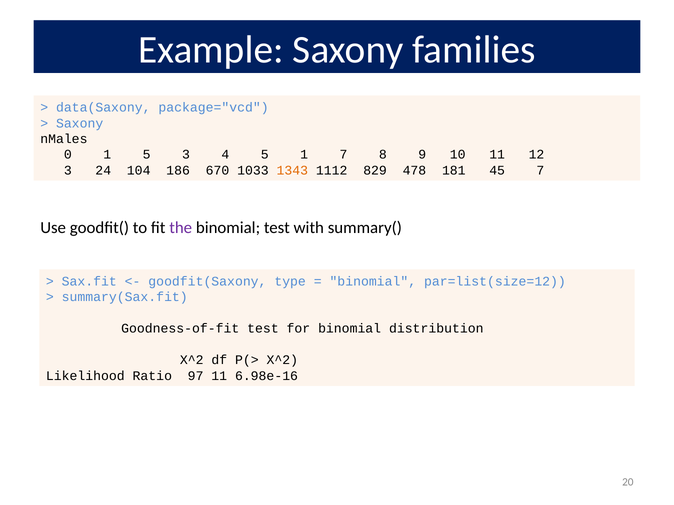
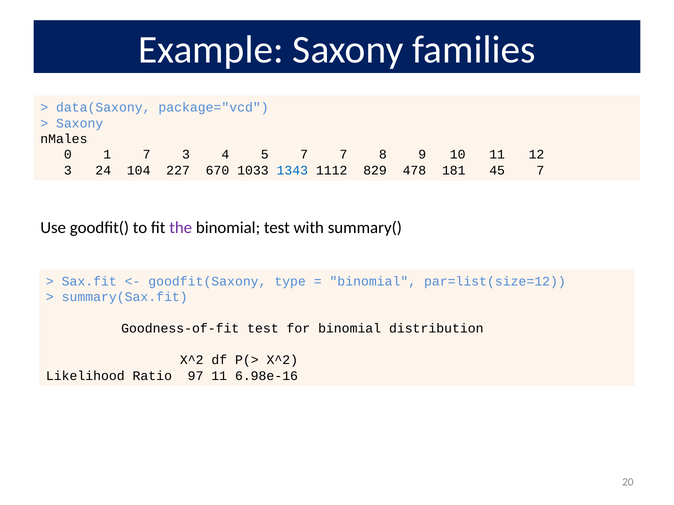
1 5: 5 -> 7 (147, 155)
5 1: 1 -> 7 (304, 155)
186: 186 -> 227 (178, 171)
1343 colour: orange -> blue (292, 171)
